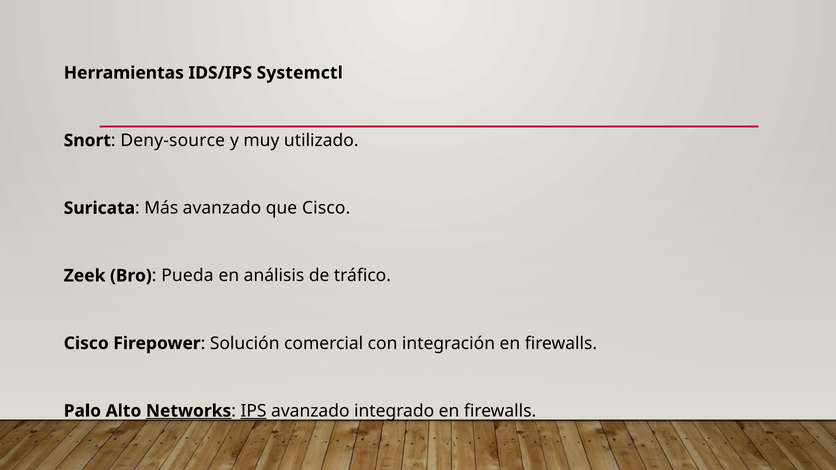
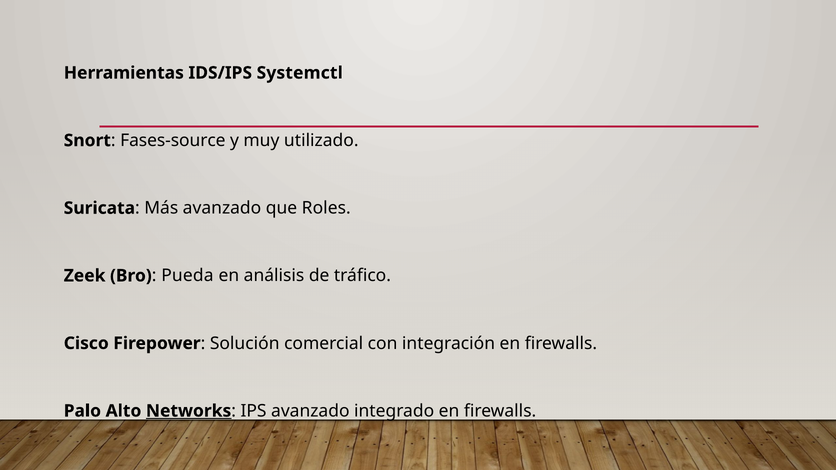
Deny-source: Deny-source -> Fases-source (173, 141)
que Cisco: Cisco -> Roles (326, 208)
IPS underline: present -> none (254, 411)
